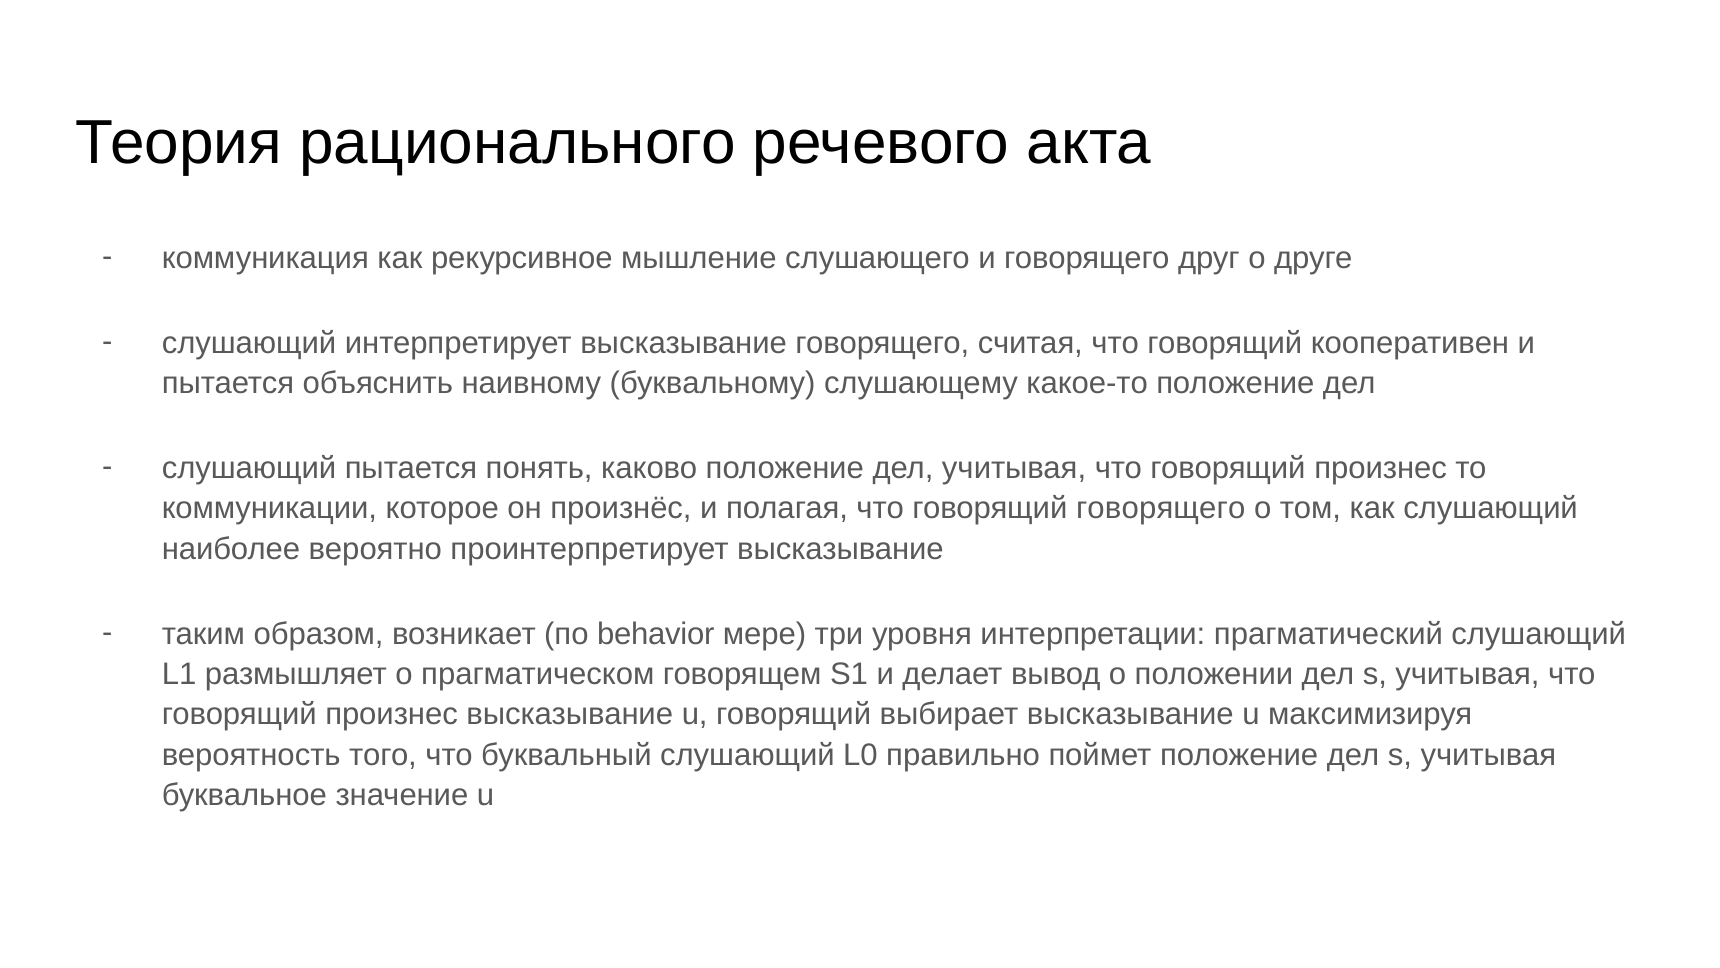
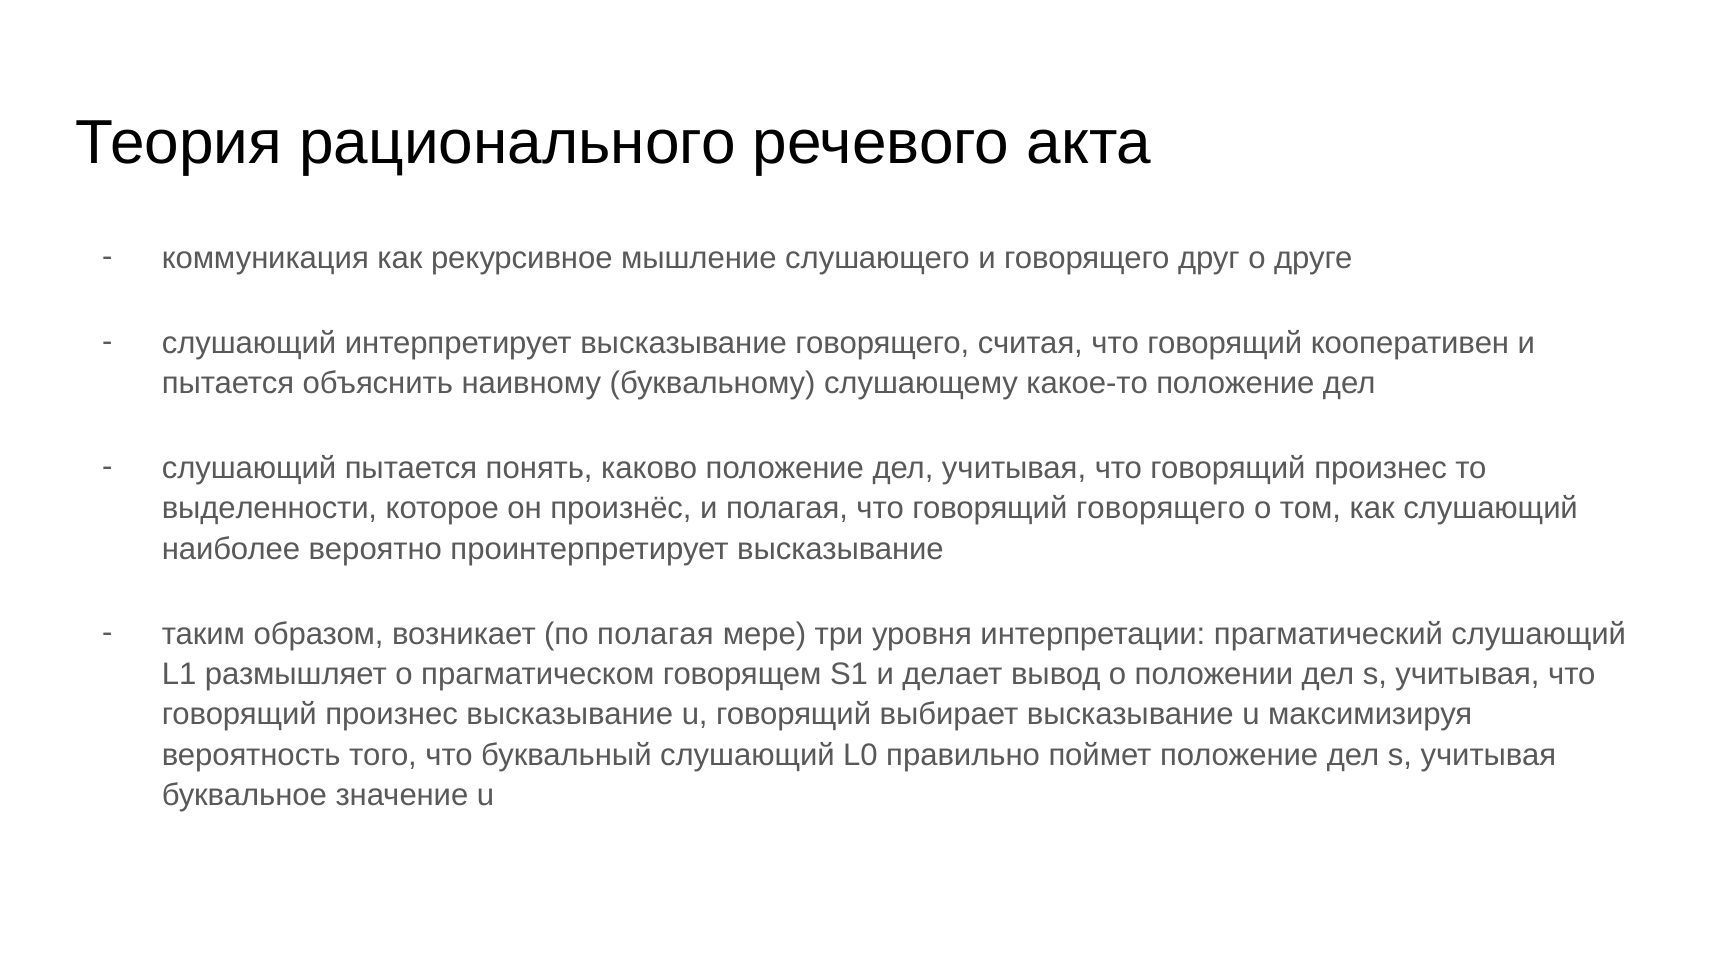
коммуникации: коммуникации -> выделенности (269, 508)
по behavior: behavior -> полагая (655, 634)
